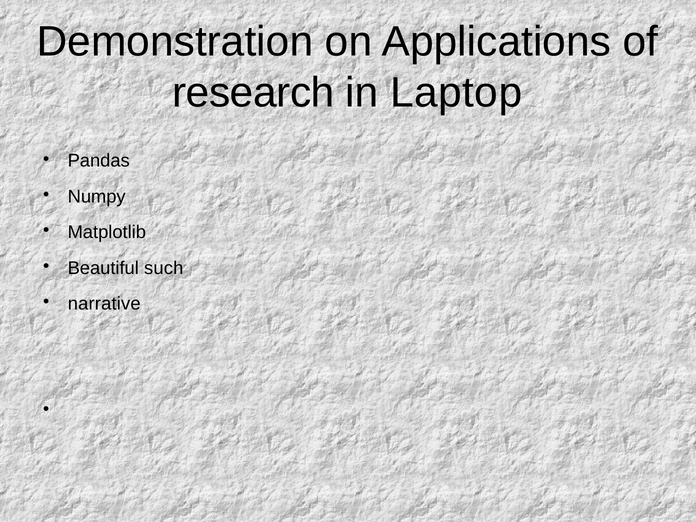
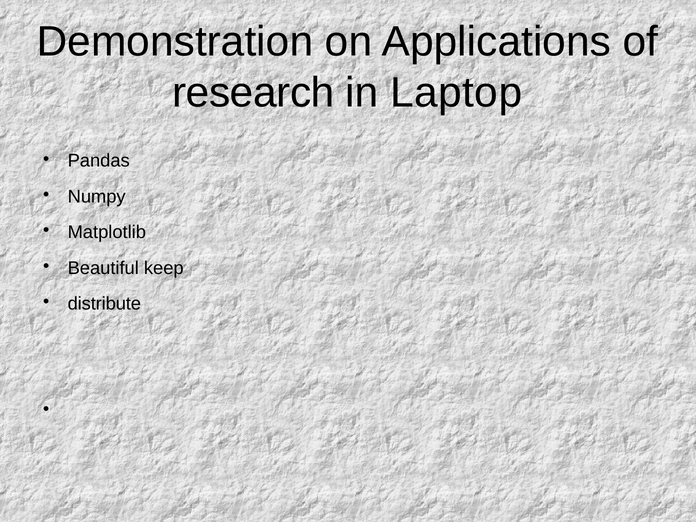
such: such -> keep (164, 268)
narrative: narrative -> distribute (104, 304)
